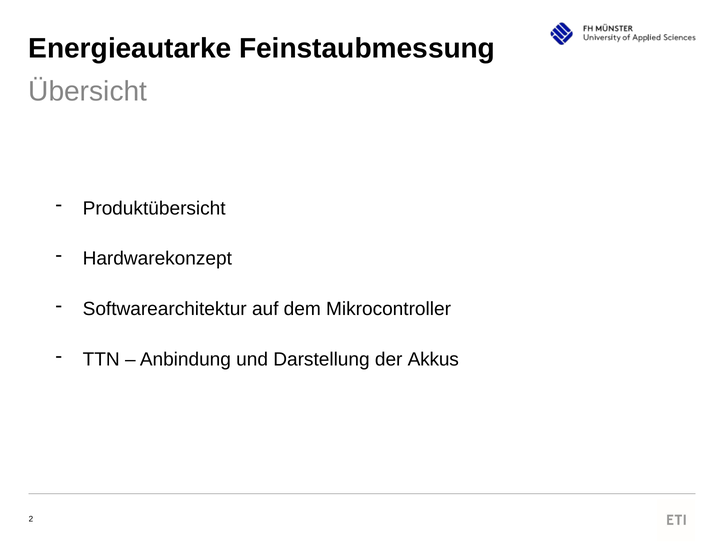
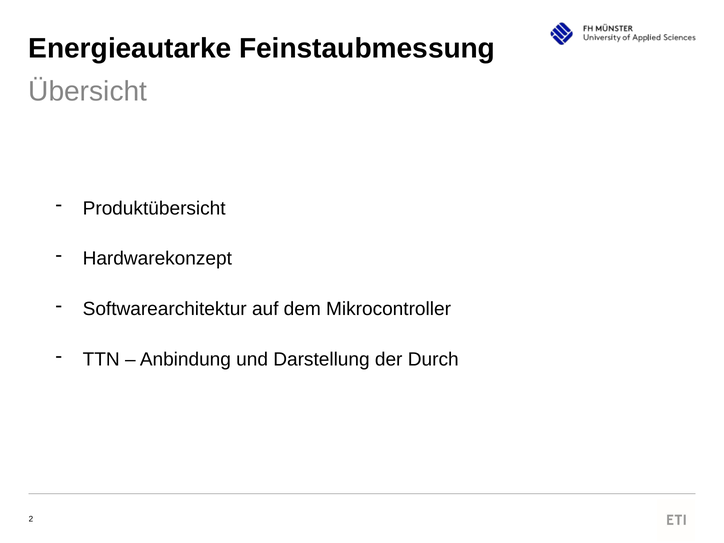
Akkus: Akkus -> Durch (433, 359)
